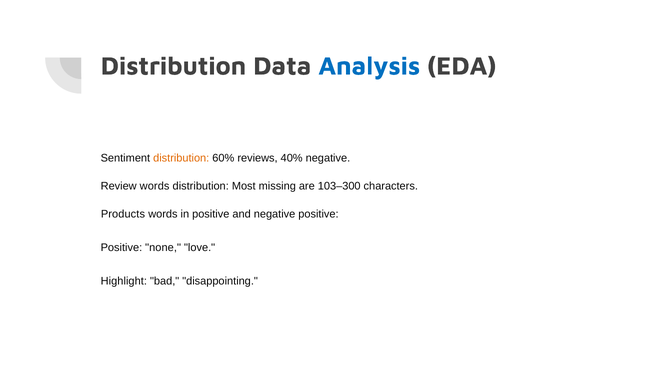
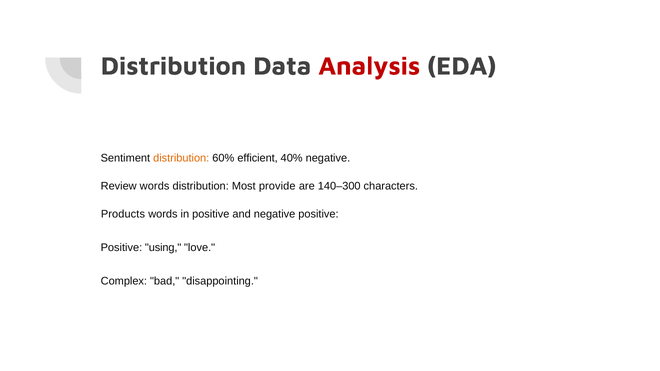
Analysis colour: blue -> red (369, 66)
reviews: reviews -> efficient (258, 158)
missing: missing -> provide (277, 186)
103–300: 103–300 -> 140–300 (339, 186)
none: none -> using (163, 248)
Highlight: Highlight -> Complex (124, 281)
